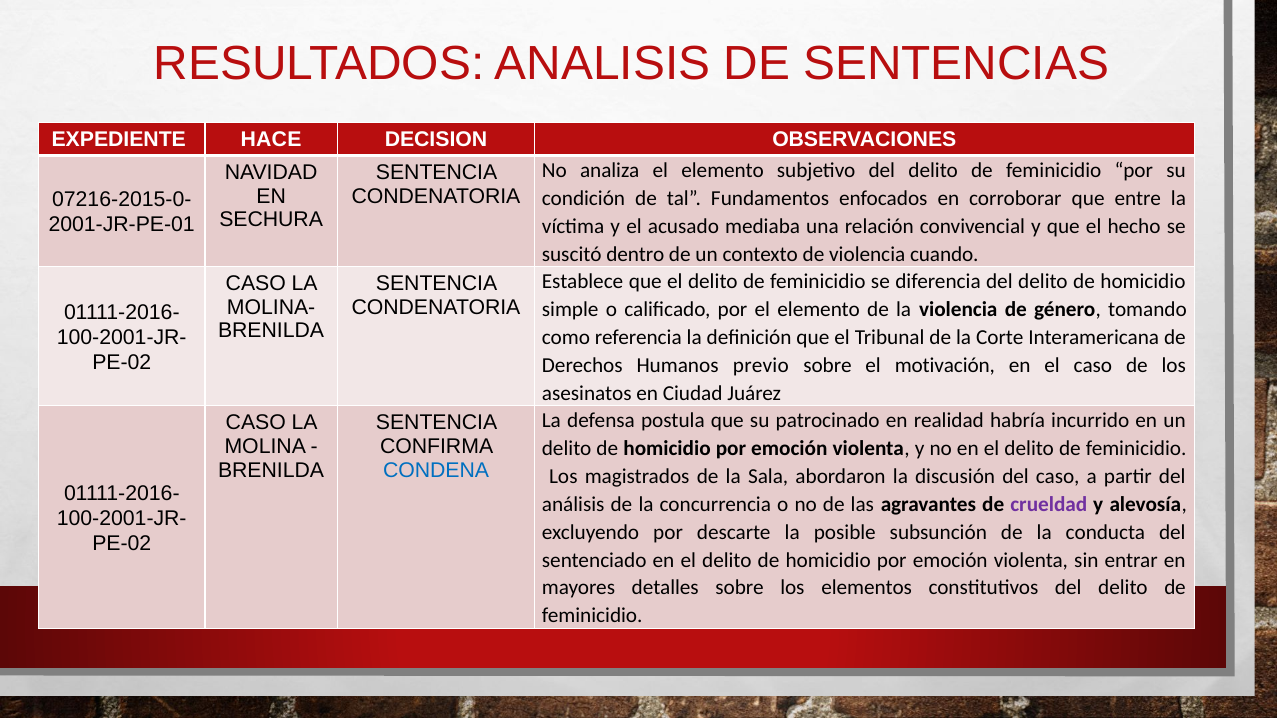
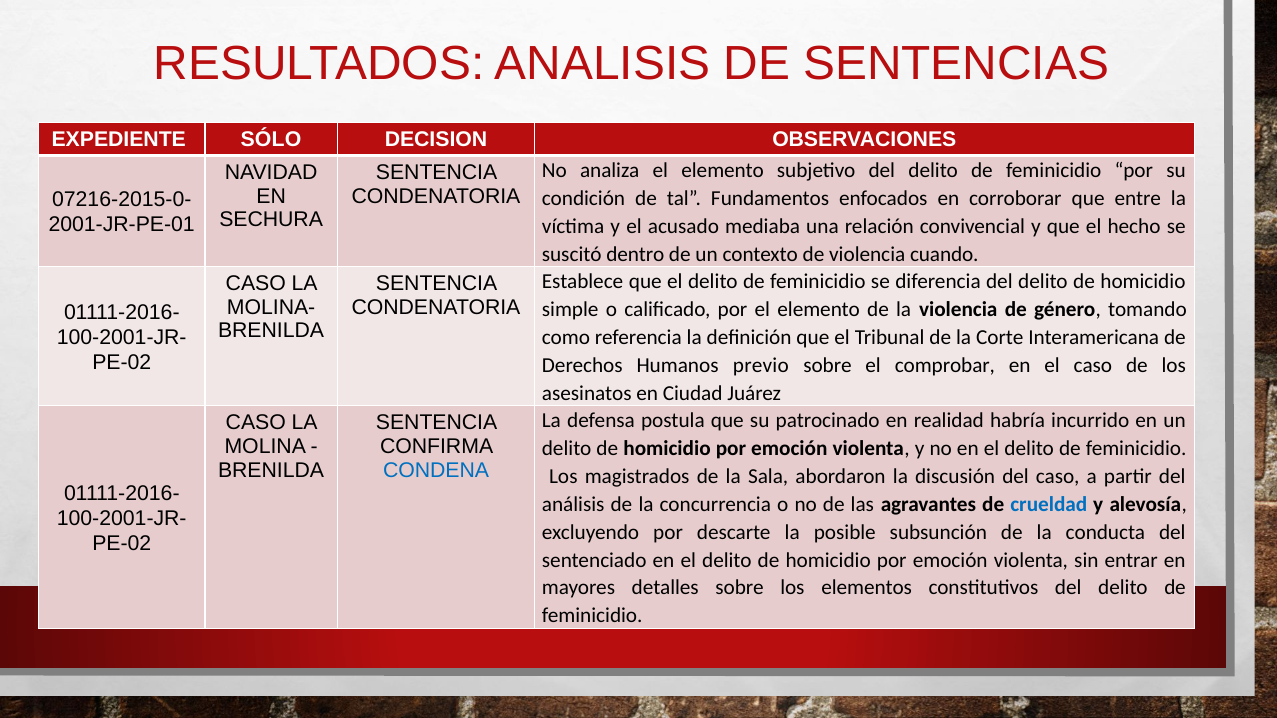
HACE: HACE -> SÓLO (271, 139)
motivación: motivación -> comprobar (945, 365)
crueldad colour: purple -> blue (1049, 505)
